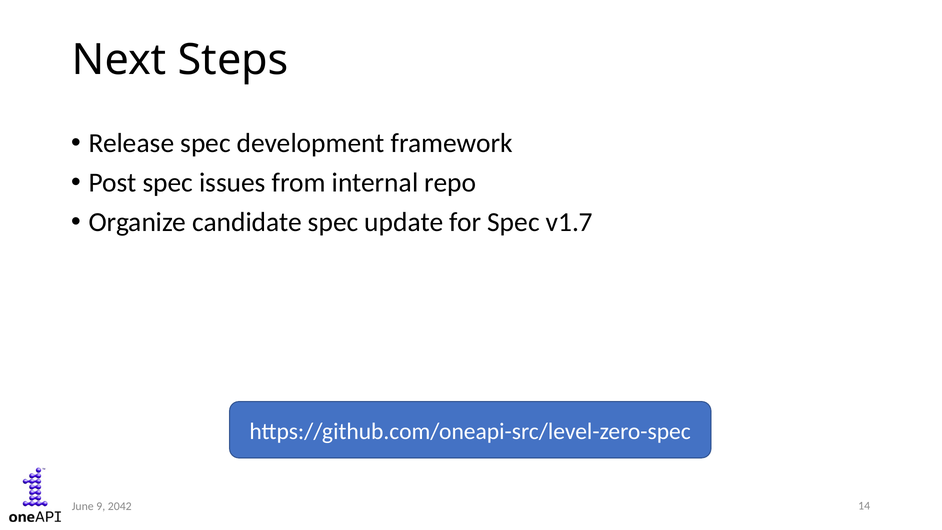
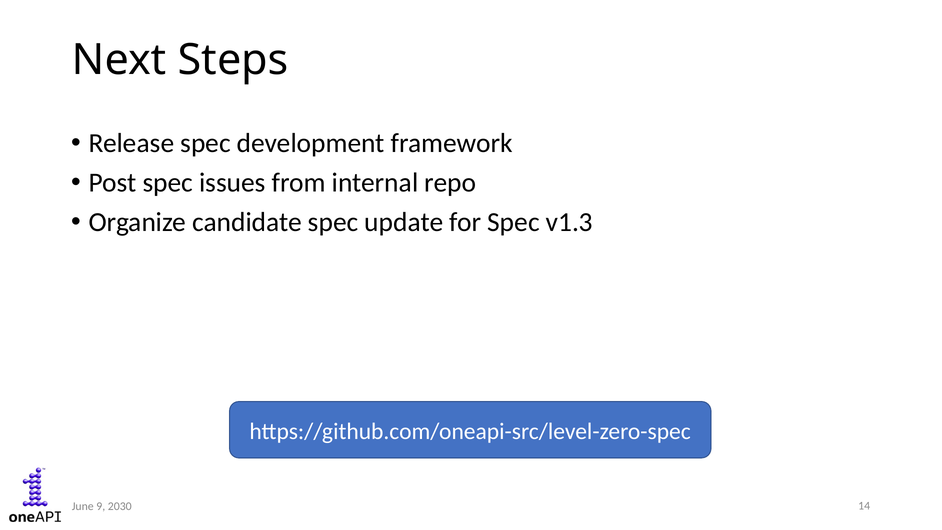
v1.7: v1.7 -> v1.3 (569, 222)
2042: 2042 -> 2030 (120, 506)
